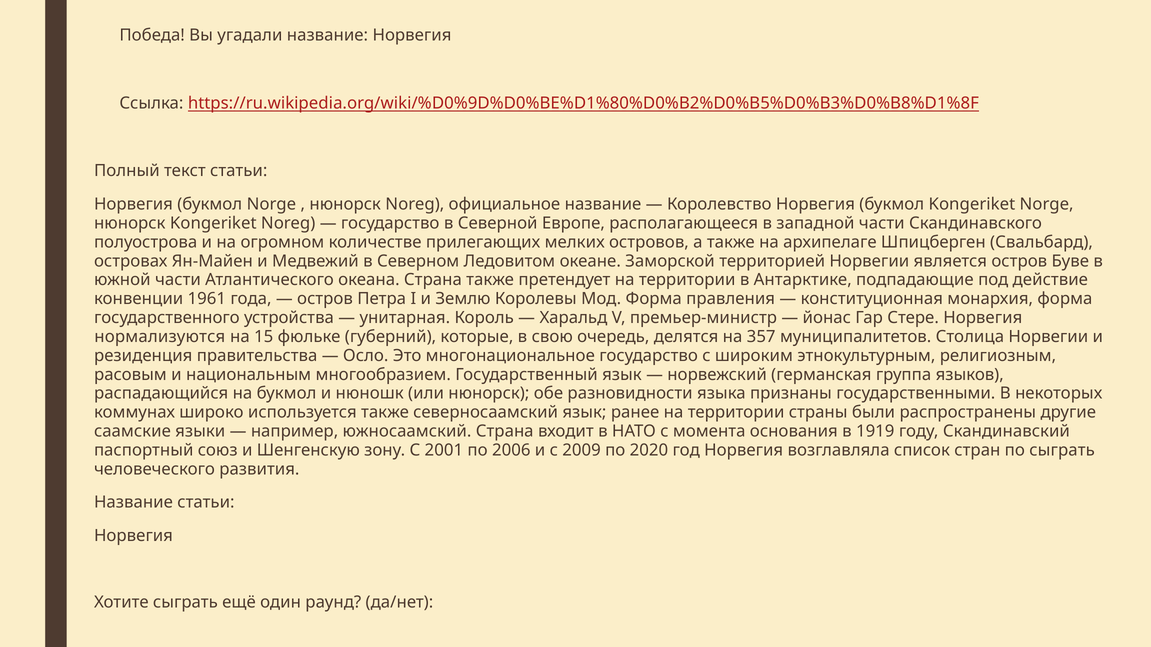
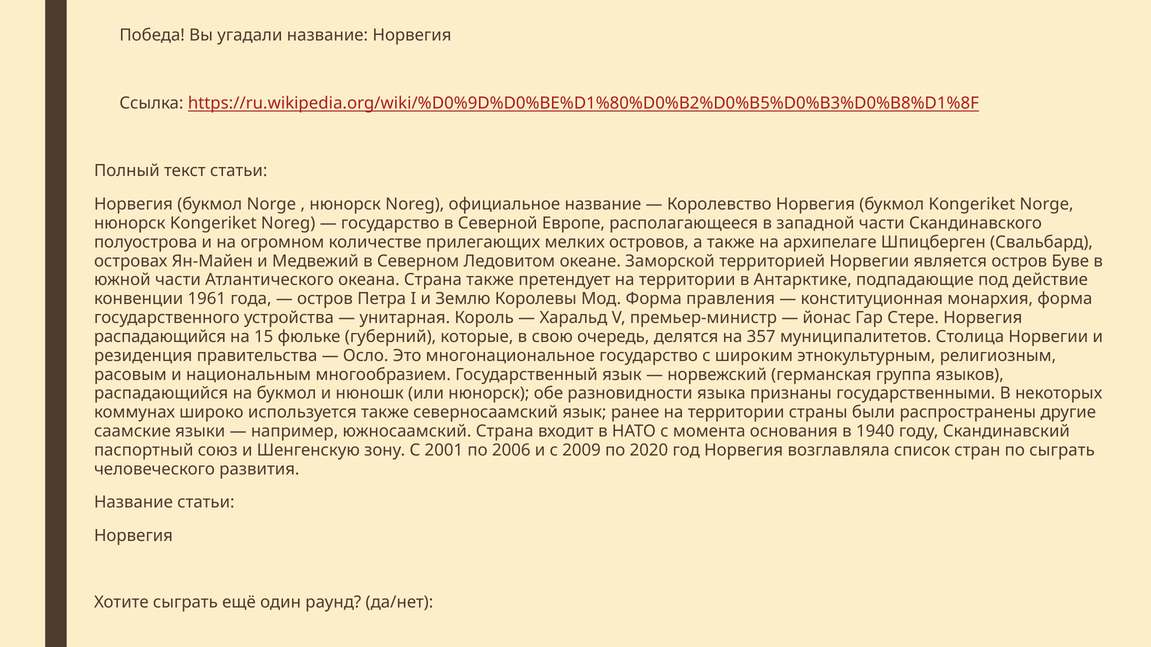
нормализуются: нормализуются -> распадающийся (160, 337)
1919: 1919 -> 1940 (875, 432)
